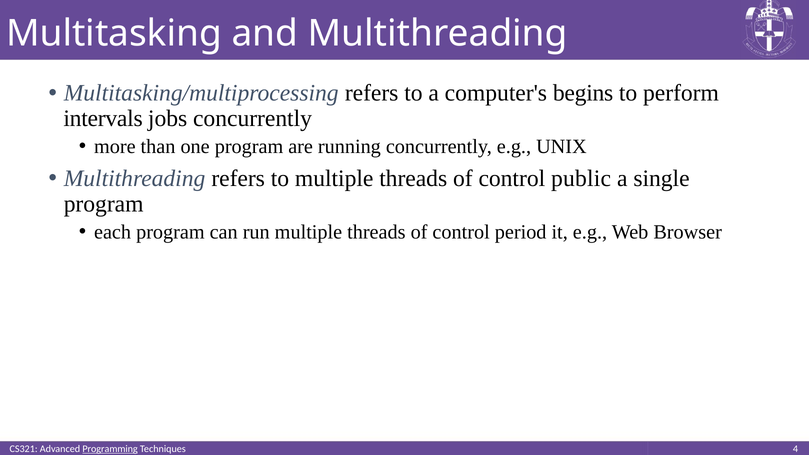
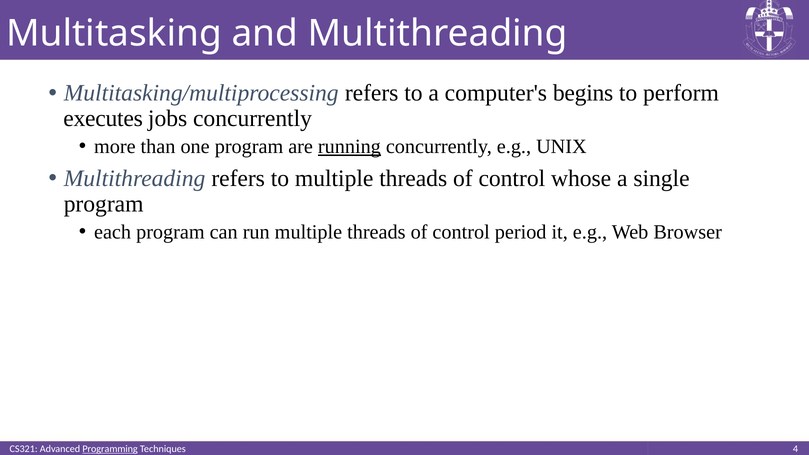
intervals: intervals -> executes (103, 119)
running underline: none -> present (349, 147)
public: public -> whose (581, 179)
